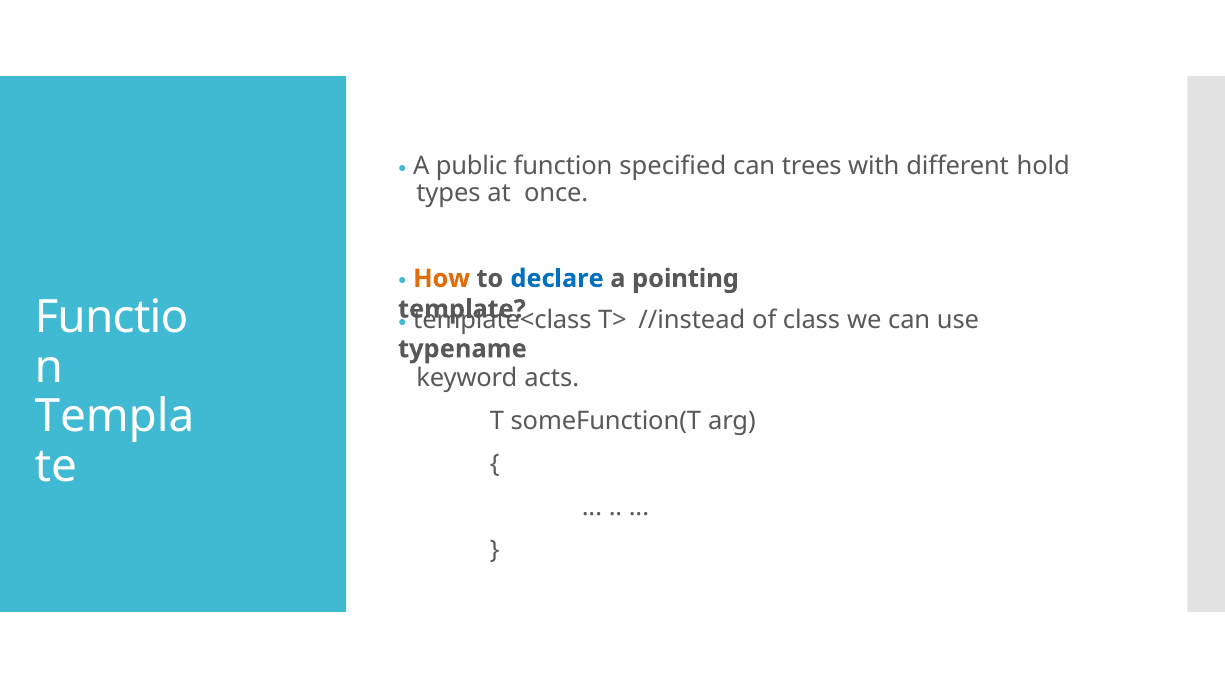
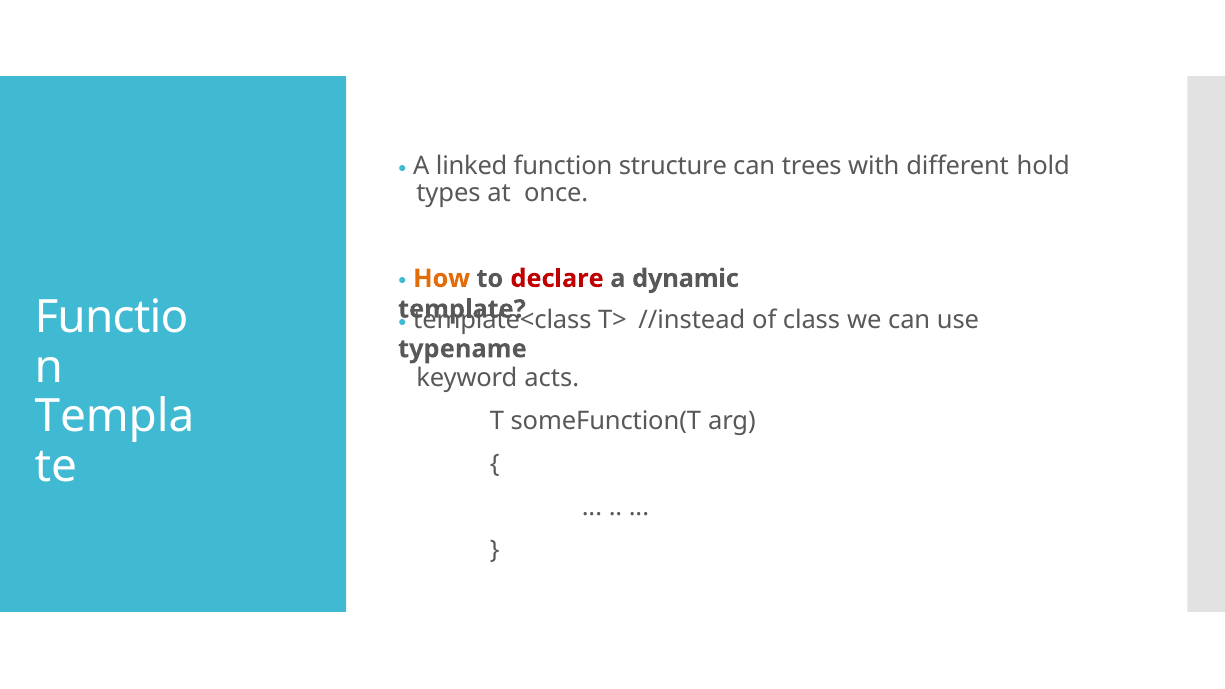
public: public -> linked (472, 166)
specified: specified -> structure (673, 166)
declare colour: blue -> red (557, 279)
pointing: pointing -> dynamic (685, 279)
